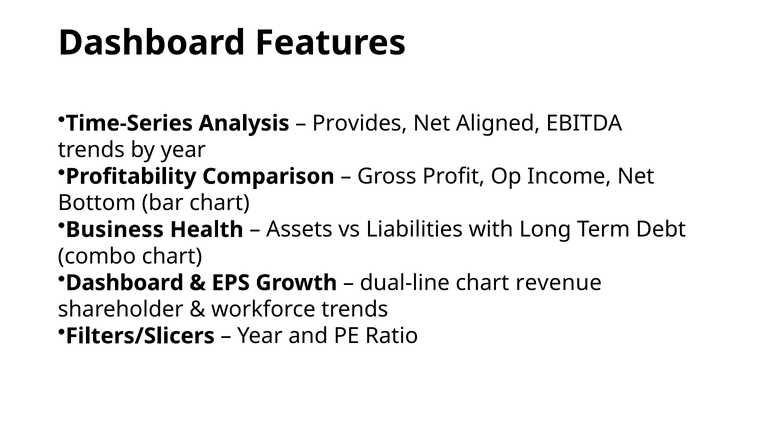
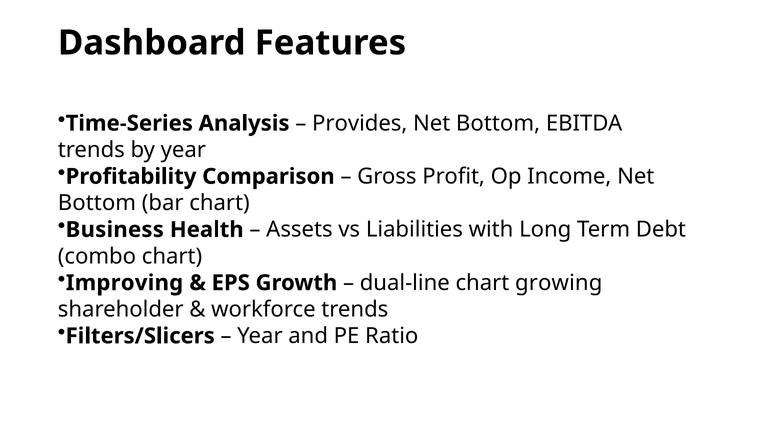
Aligned: Aligned -> Bottom (498, 123)
Dashboard: Dashboard -> Improving (124, 283)
revenue: revenue -> growing (559, 283)
